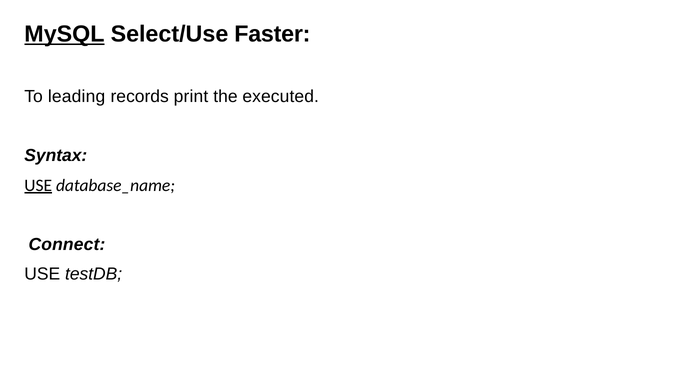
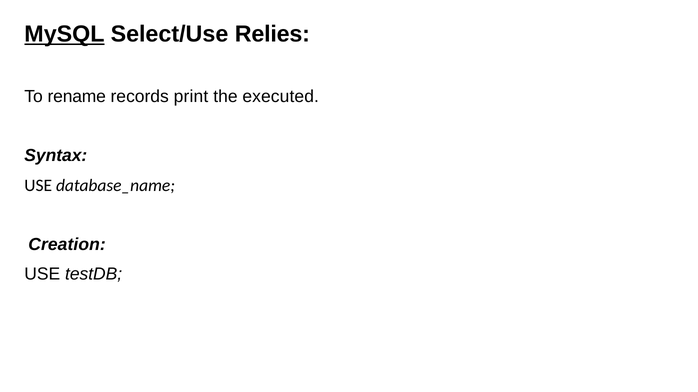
Faster: Faster -> Relies (272, 34)
leading: leading -> rename (77, 97)
USE underline: present -> none (38, 186)
Connect: Connect -> Creation (67, 245)
